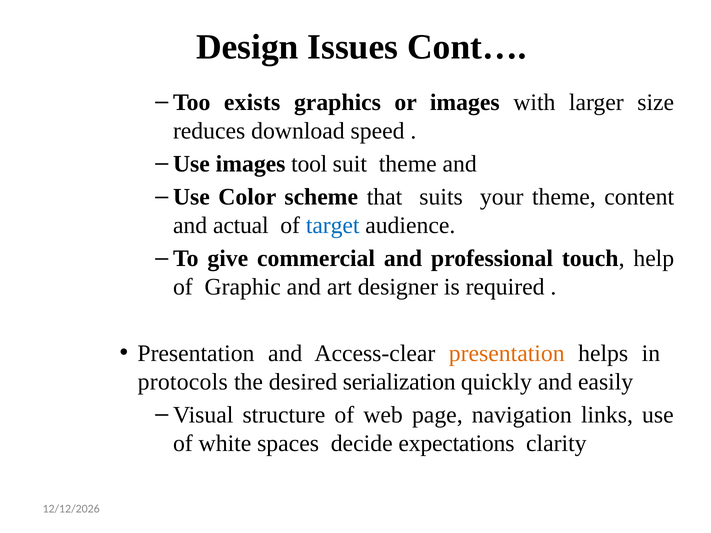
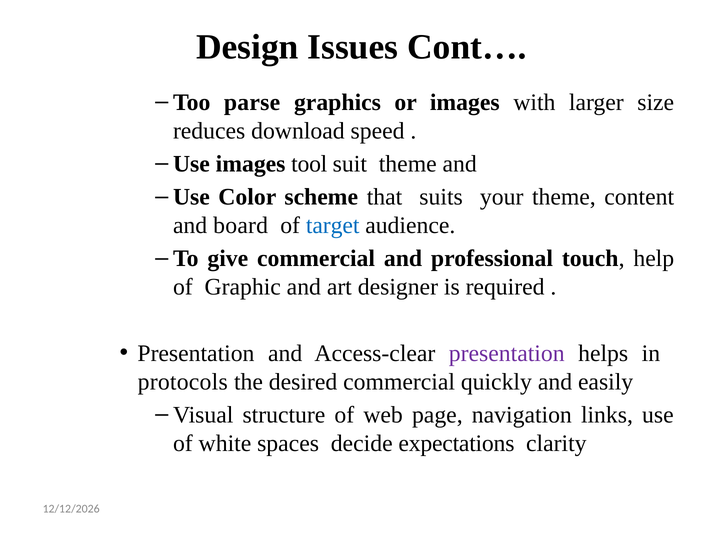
exists: exists -> parse (252, 102)
actual: actual -> board (241, 226)
presentation colour: orange -> purple (507, 354)
desired serialization: serialization -> commercial (399, 382)
